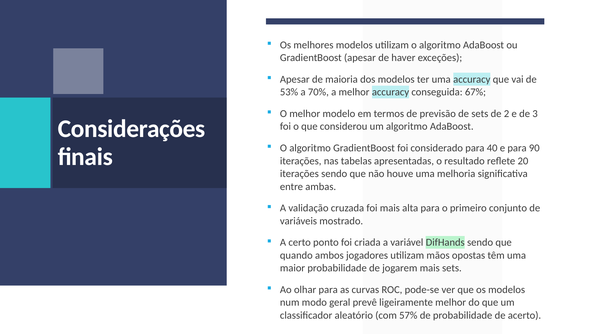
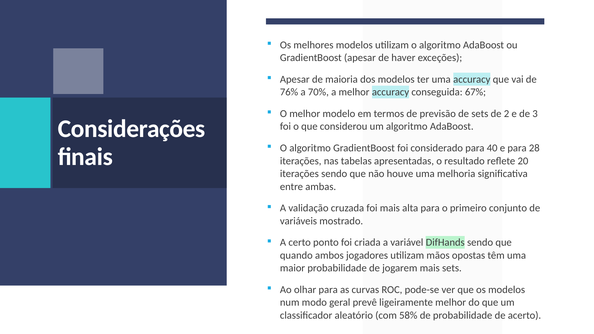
53%: 53% -> 76% (289, 92)
90: 90 -> 28 (534, 148)
57%: 57% -> 58% (408, 315)
